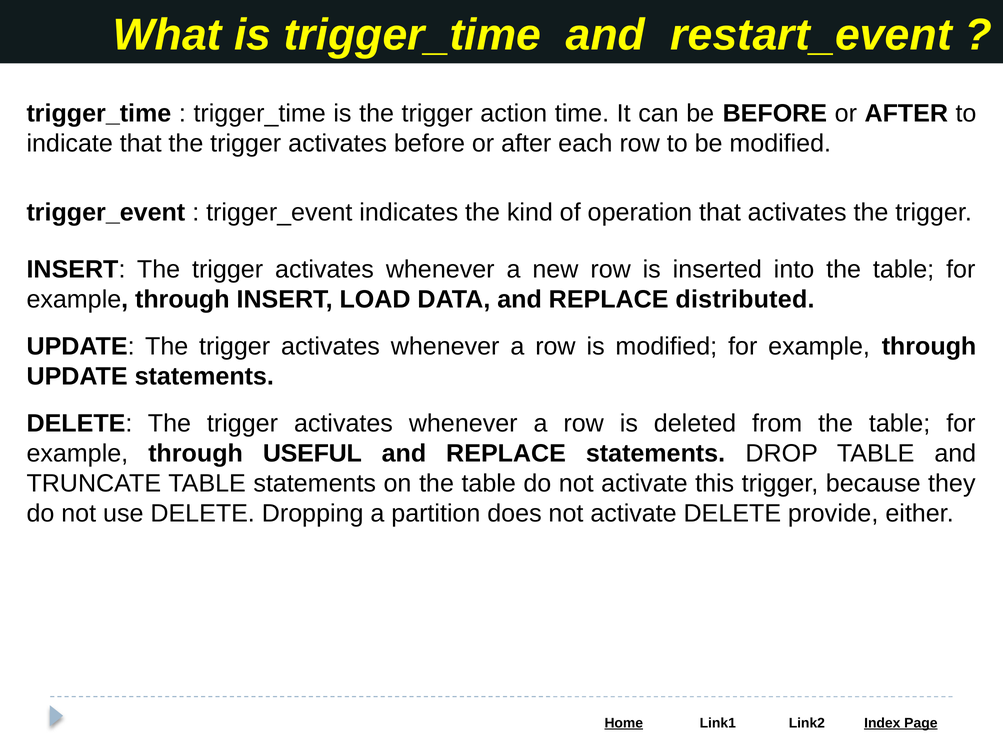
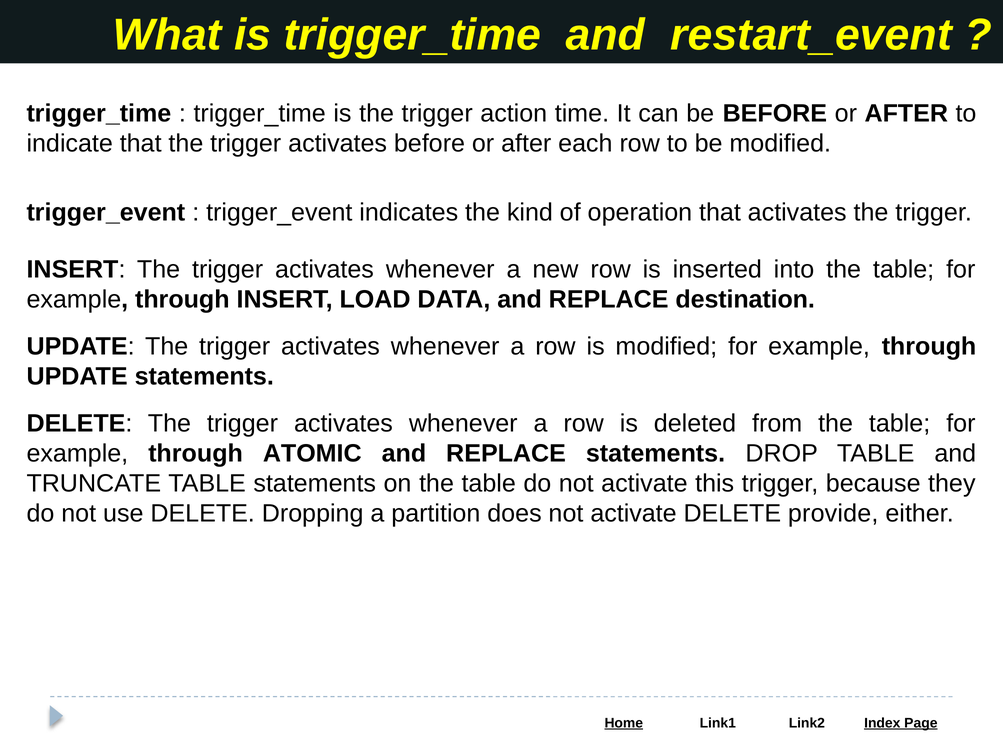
distributed: distributed -> destination (745, 300)
USEFUL: USEFUL -> ATOMIC (312, 454)
